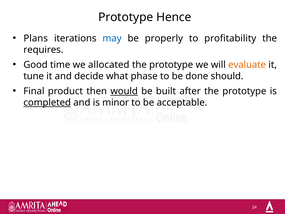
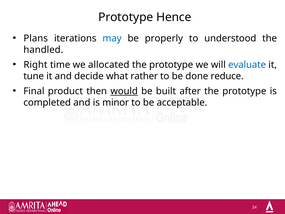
profitability: profitability -> understood (230, 38)
requires: requires -> handled (43, 50)
Good: Good -> Right (35, 65)
evaluate colour: orange -> blue (247, 65)
phase: phase -> rather (144, 76)
should: should -> reduce (227, 76)
completed underline: present -> none (47, 102)
